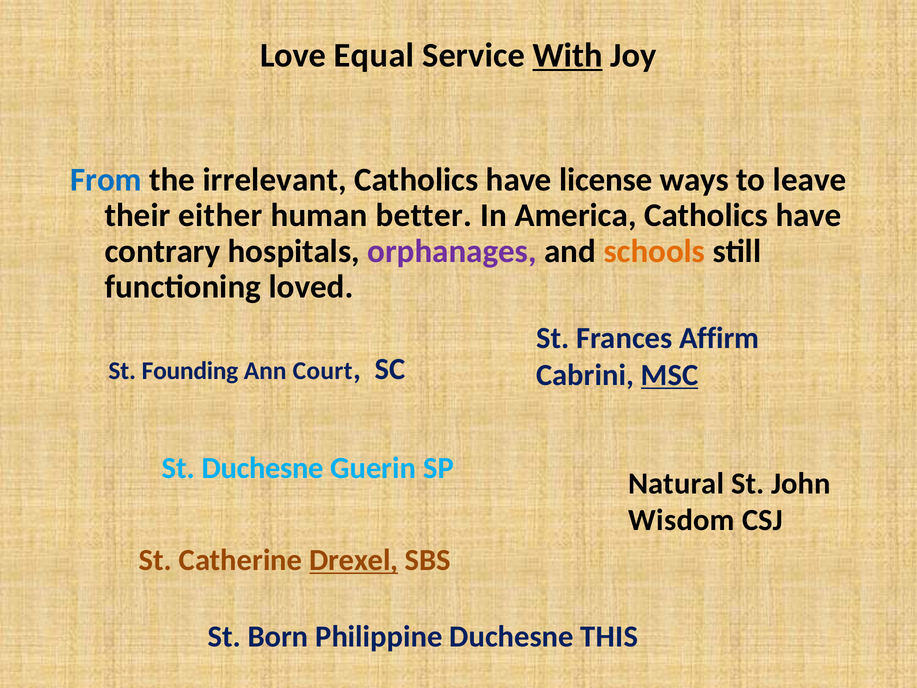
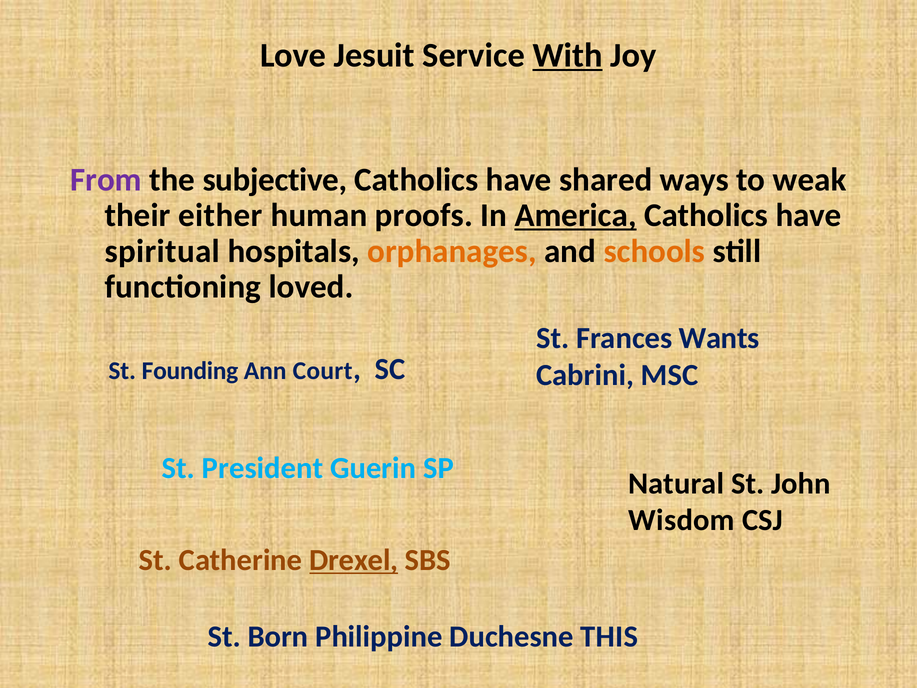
Equal: Equal -> Jesuit (374, 55)
From colour: blue -> purple (106, 180)
irrelevant: irrelevant -> subjective (275, 180)
license: license -> shared (606, 180)
leave: leave -> weak (810, 180)
better: better -> proofs (424, 215)
America underline: none -> present (576, 215)
contrary: contrary -> spiritual (162, 251)
orphanages colour: purple -> orange (452, 251)
Affirm: Affirm -> Wants (719, 338)
MSC underline: present -> none (670, 375)
St Duchesne: Duchesne -> President (263, 468)
